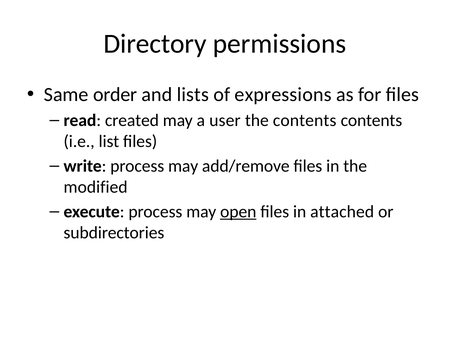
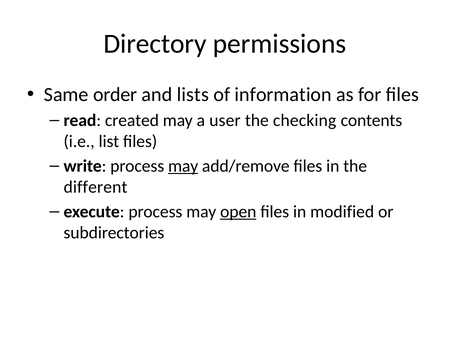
expressions: expressions -> information (283, 94)
the contents: contents -> checking (305, 120)
may underline: none -> present (183, 166)
modified: modified -> different (96, 187)
attached: attached -> modified (342, 211)
